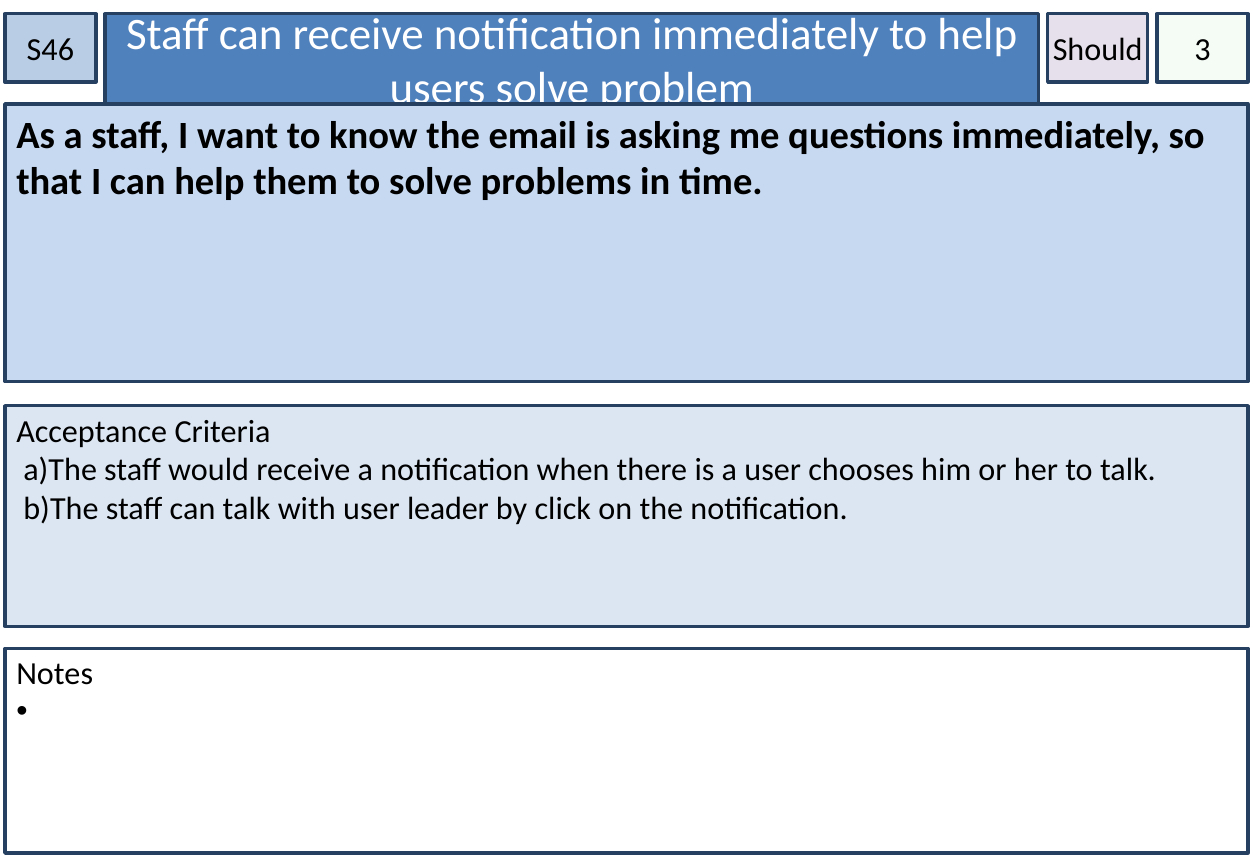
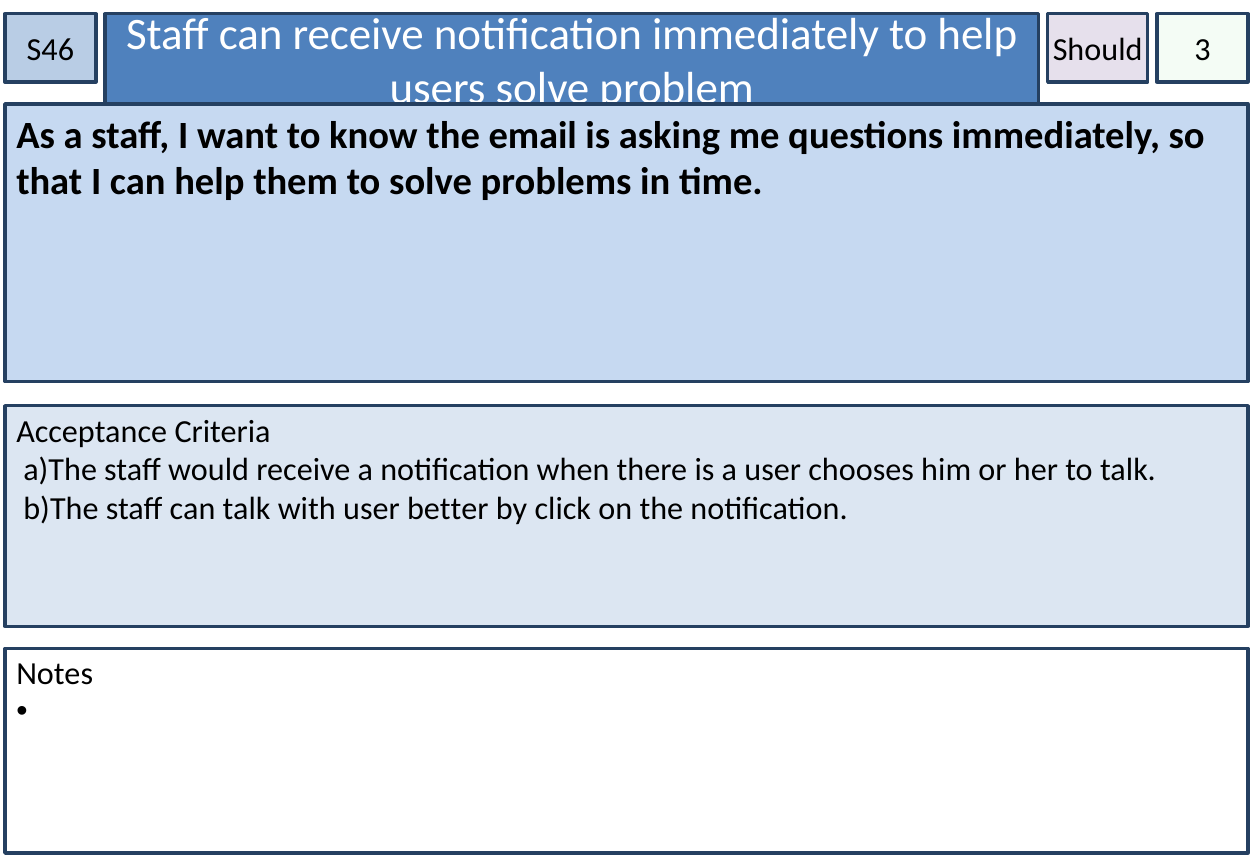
leader: leader -> better (448, 509)
